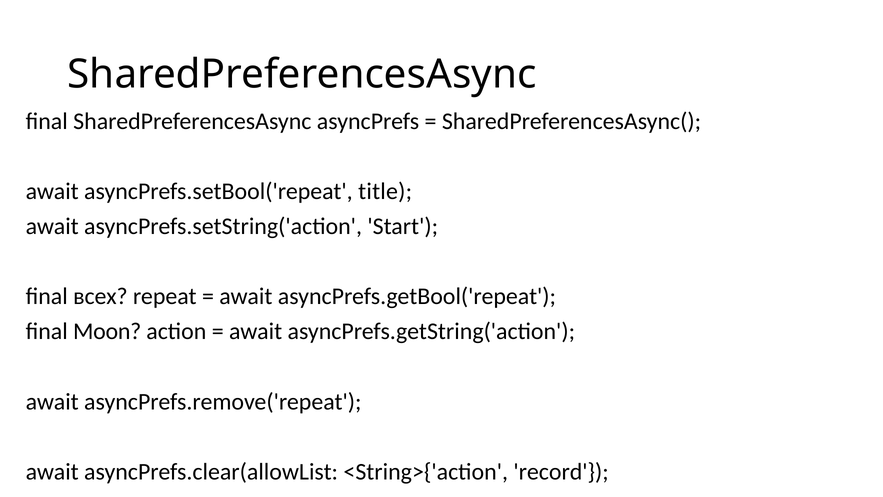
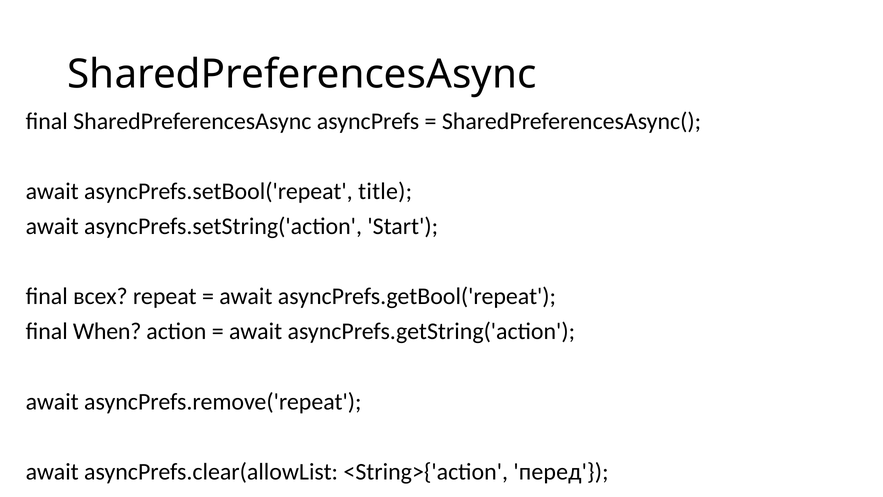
Moon: Moon -> When (107, 331)
record: record -> перед (561, 471)
